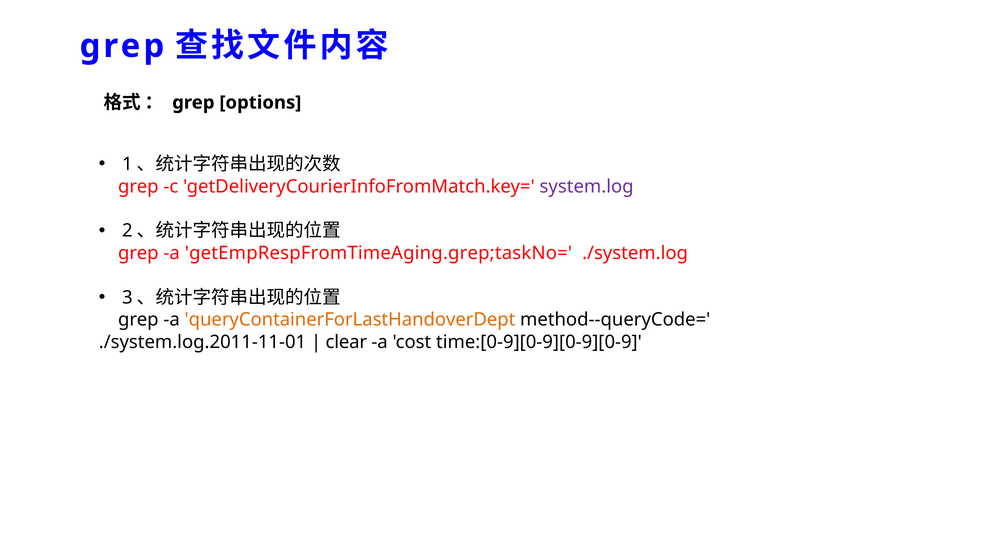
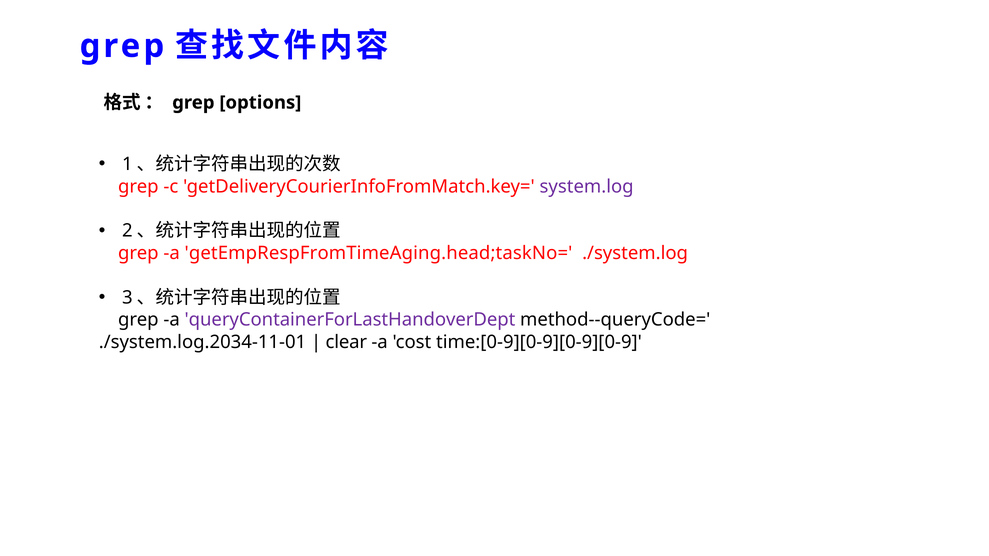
getEmpRespFromTimeAging.grep;taskNo=: getEmpRespFromTimeAging.grep;taskNo= -> getEmpRespFromTimeAging.head;taskNo= (379, 253)
queryContainerForLastHandoverDept colour: orange -> purple (350, 320)
./system.log.2011-11-01: ./system.log.2011-11-01 -> ./system.log.2034-11-01 (203, 342)
